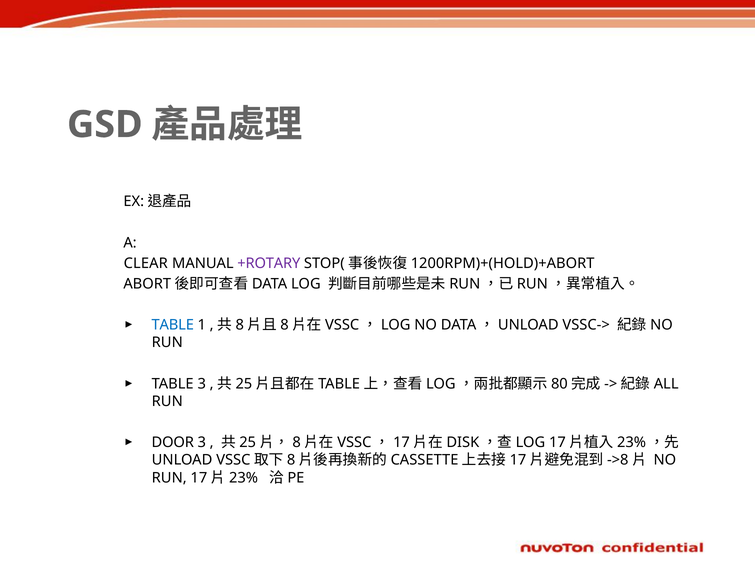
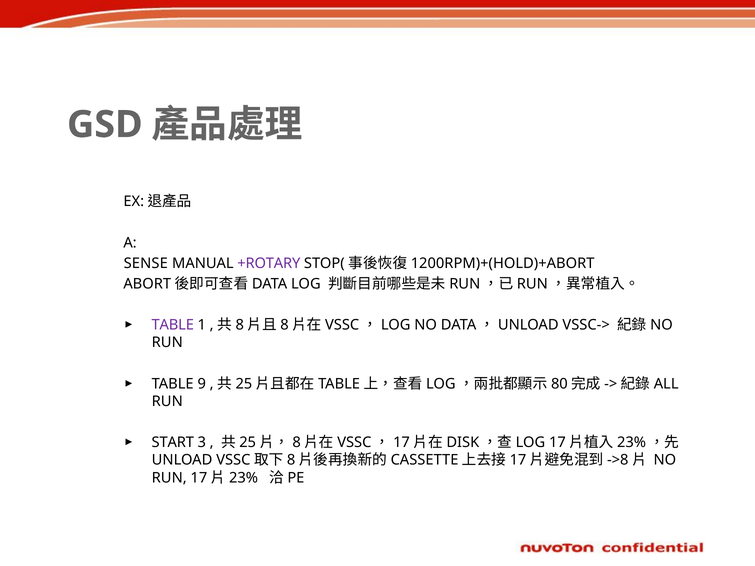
CLEAR: CLEAR -> SENSE (146, 263)
TABLE colour: blue -> purple (173, 325)
TABLE 3: 3 -> 9 (202, 384)
DOOR: DOOR -> START (173, 443)
